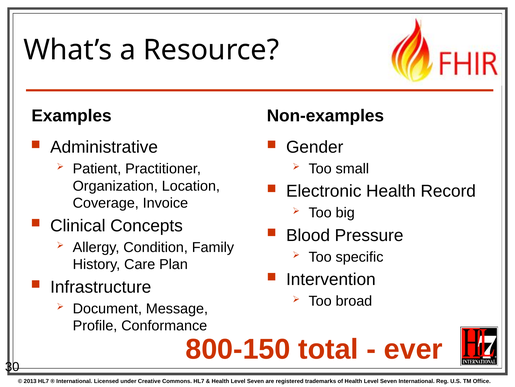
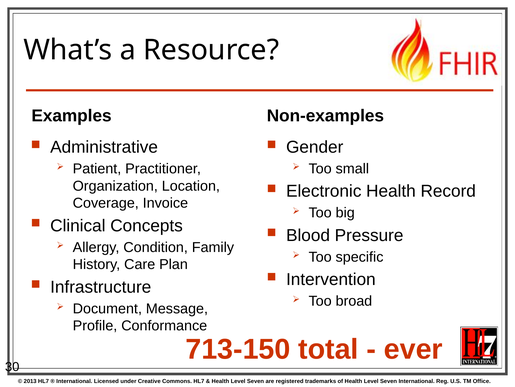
800-150: 800-150 -> 713-150 (238, 349)
